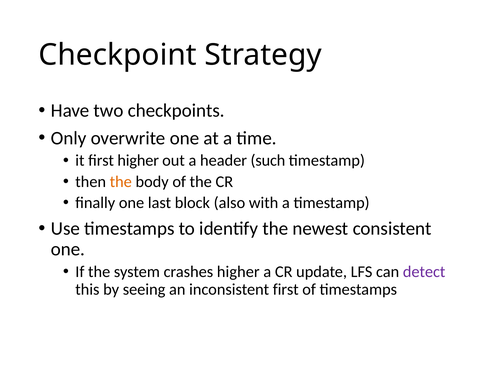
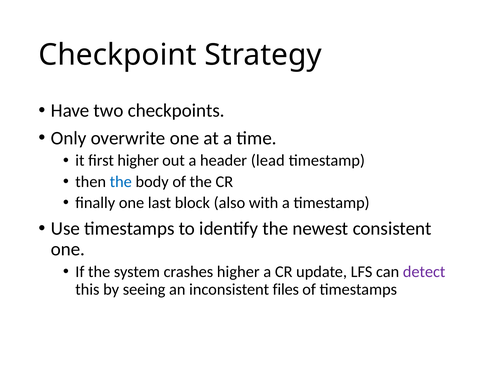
such: such -> lead (268, 160)
the colour: orange -> blue (121, 181)
inconsistent first: first -> files (286, 289)
